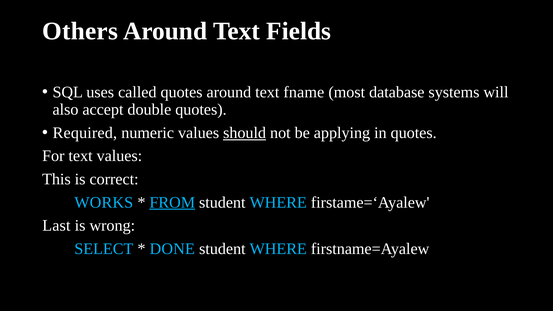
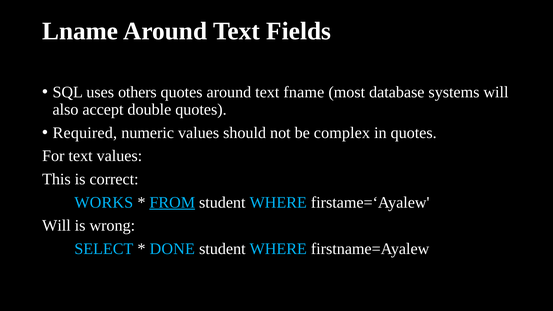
Others: Others -> Lname (80, 31)
called: called -> others (137, 92)
should underline: present -> none (245, 133)
applying: applying -> complex (342, 133)
Last: Last -> Will (56, 226)
